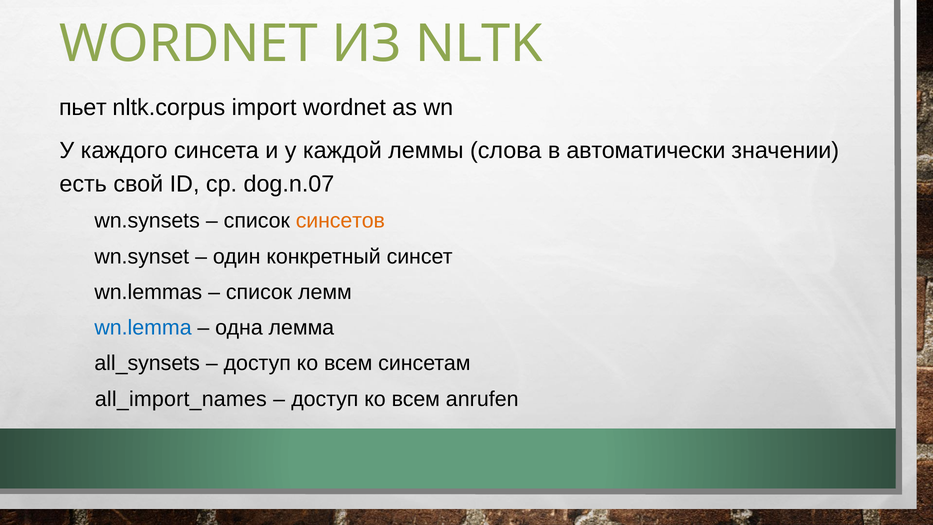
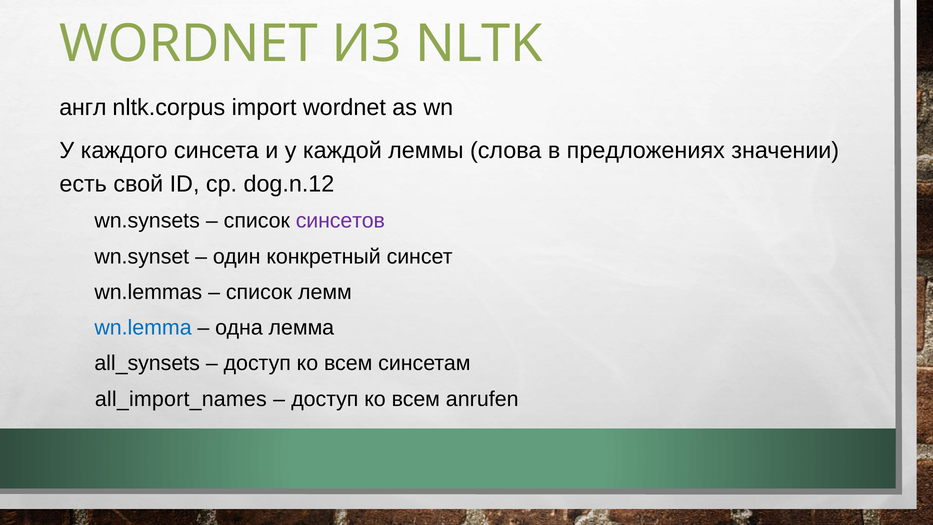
пьет: пьет -> англ (83, 107)
автоматически: автоматически -> предложениях (646, 151)
dog.n.07: dog.n.07 -> dog.n.12 (289, 184)
синсетов colour: orange -> purple (340, 221)
